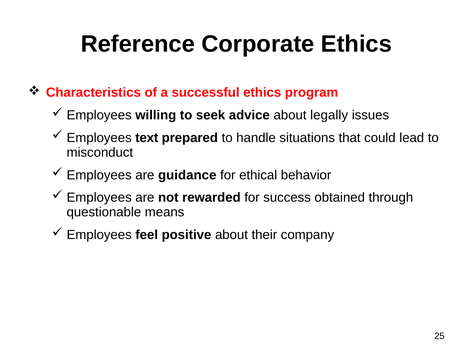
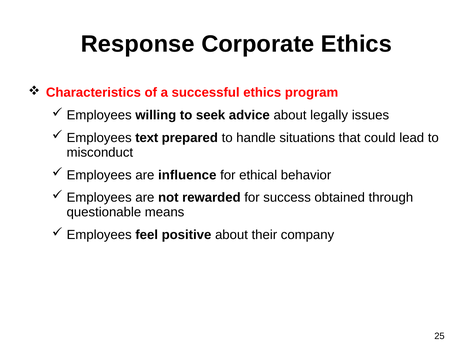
Reference: Reference -> Response (138, 44)
guidance: guidance -> influence (187, 175)
